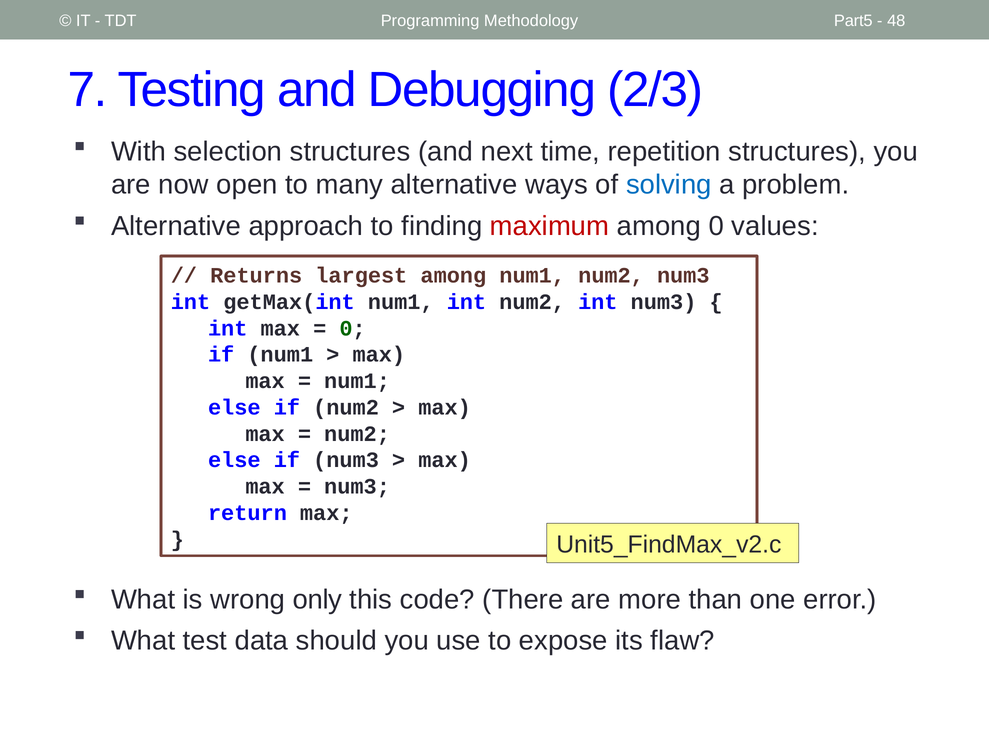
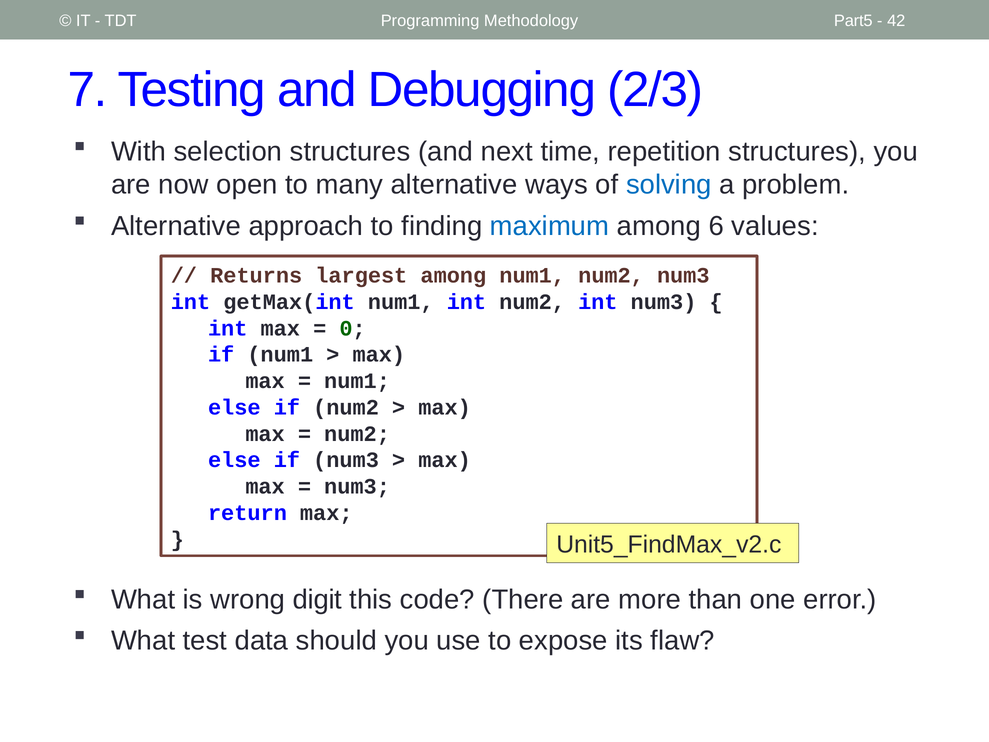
48: 48 -> 42 (896, 21)
maximum colour: red -> blue (550, 226)
among 0: 0 -> 6 (716, 226)
only: only -> digit (317, 599)
